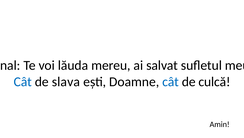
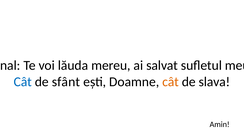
slava: slava -> sfânt (66, 81)
cât colour: blue -> orange (171, 81)
culcă: culcă -> slava (214, 81)
